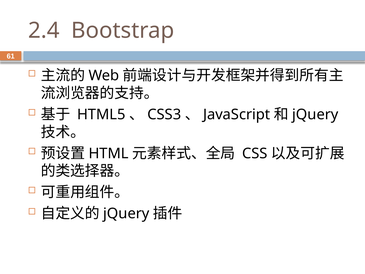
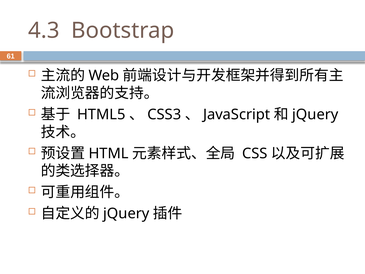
2.4: 2.4 -> 4.3 (44, 30)
